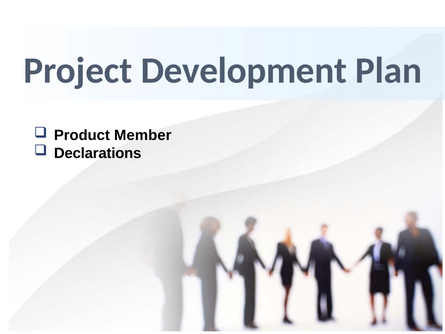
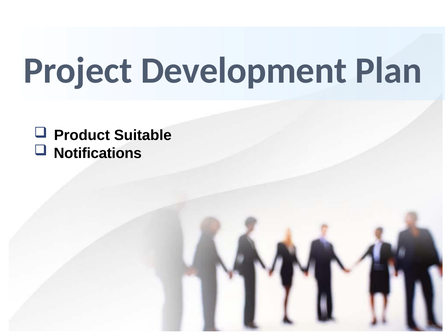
Member: Member -> Suitable (143, 135)
Declarations: Declarations -> Notifications (98, 153)
